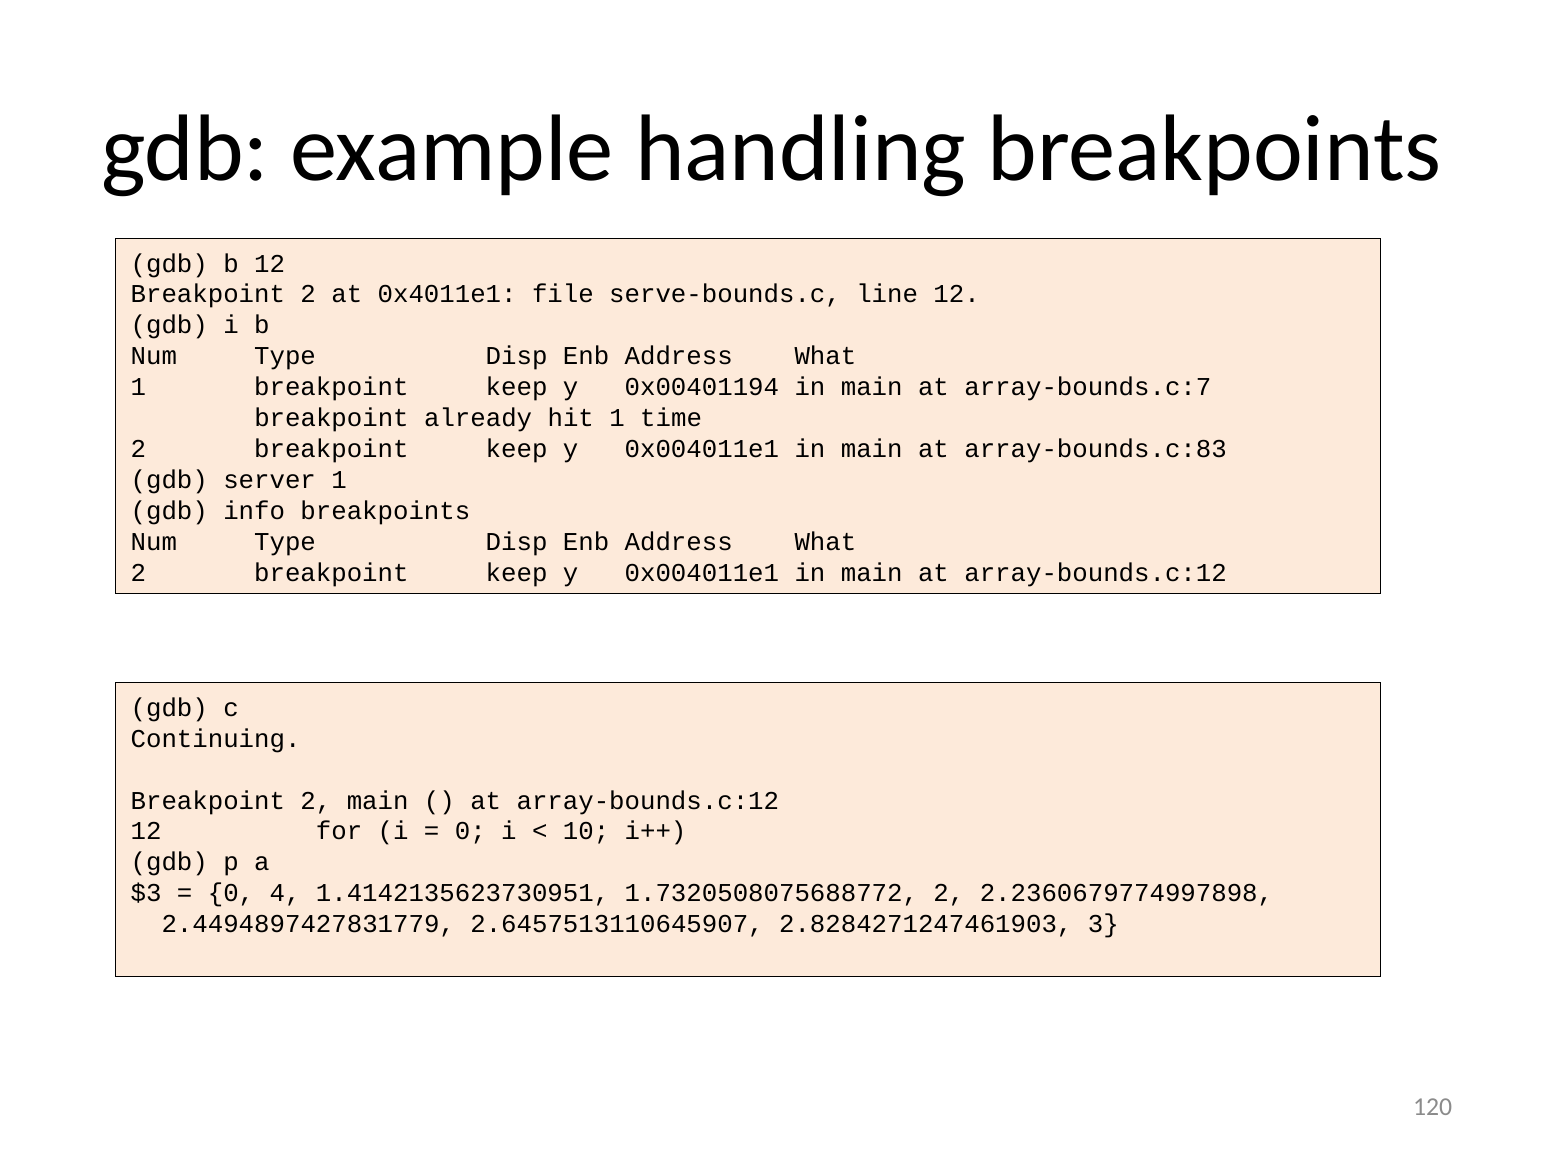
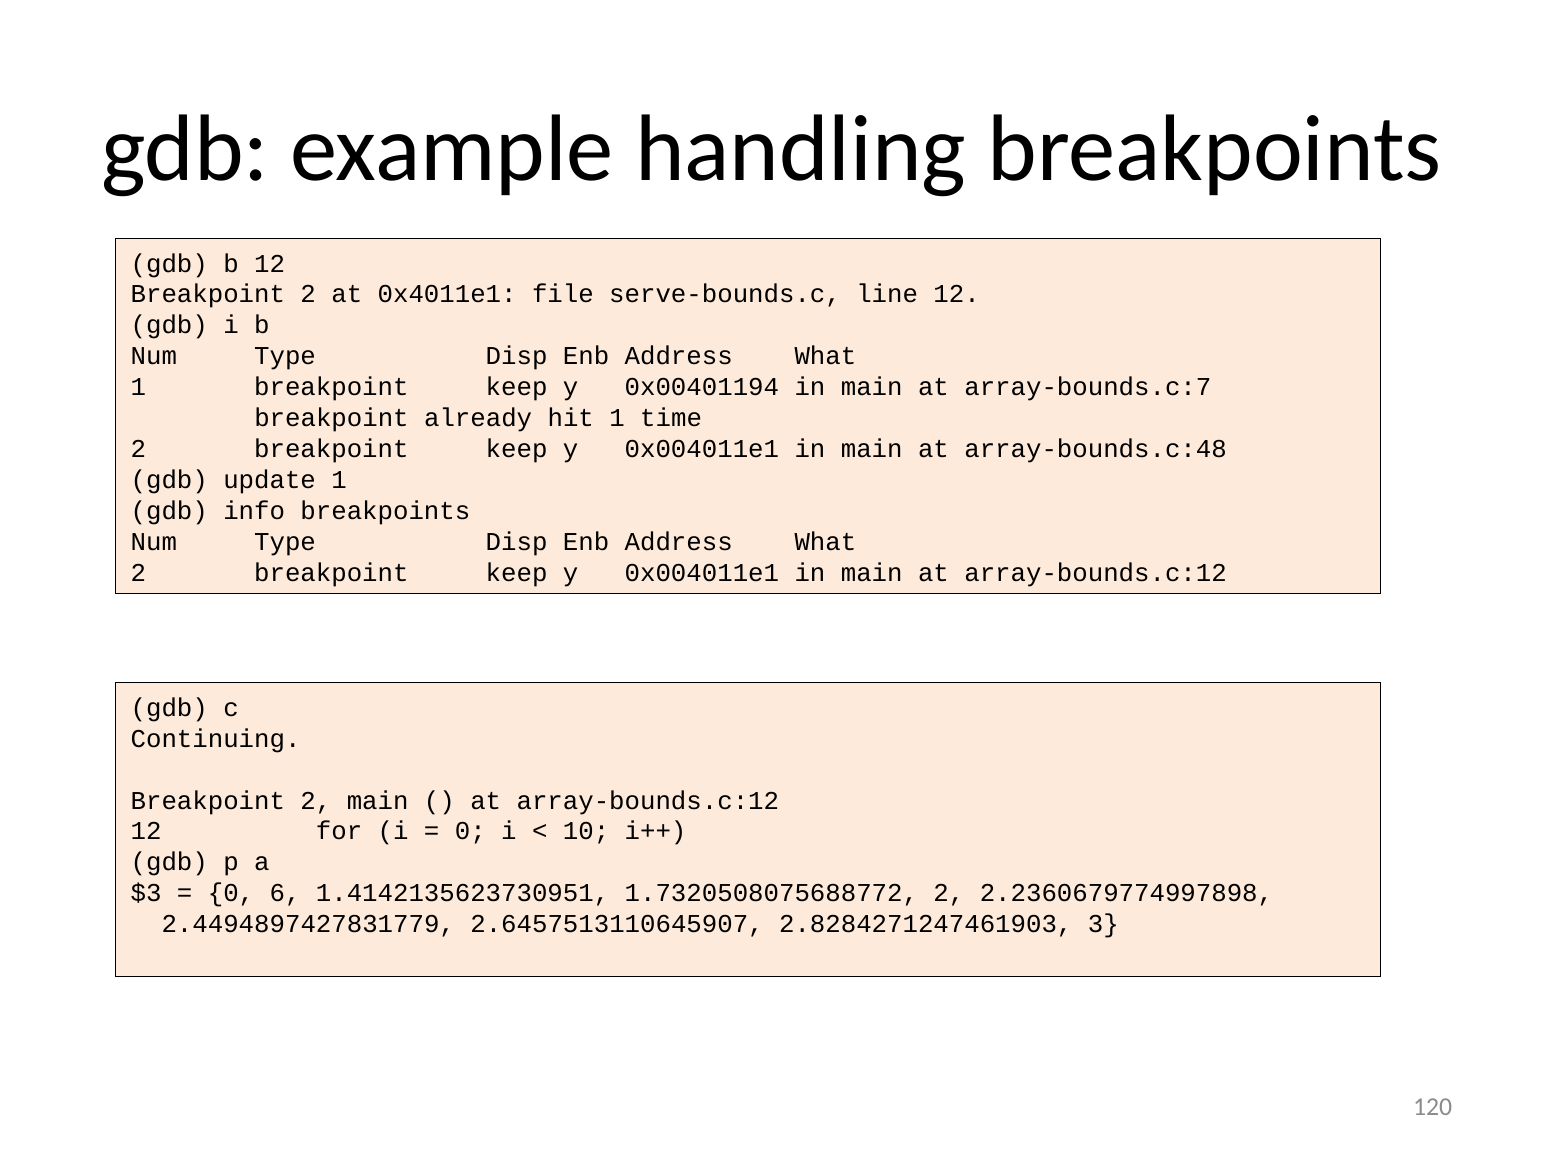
array-bounds.c:83: array-bounds.c:83 -> array-bounds.c:48 (1096, 449)
server: server -> update (270, 480)
4: 4 -> 6 (285, 893)
